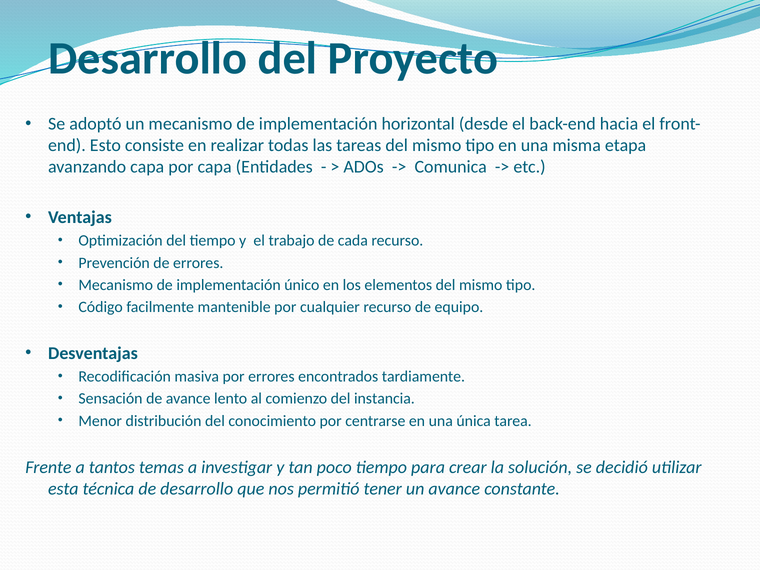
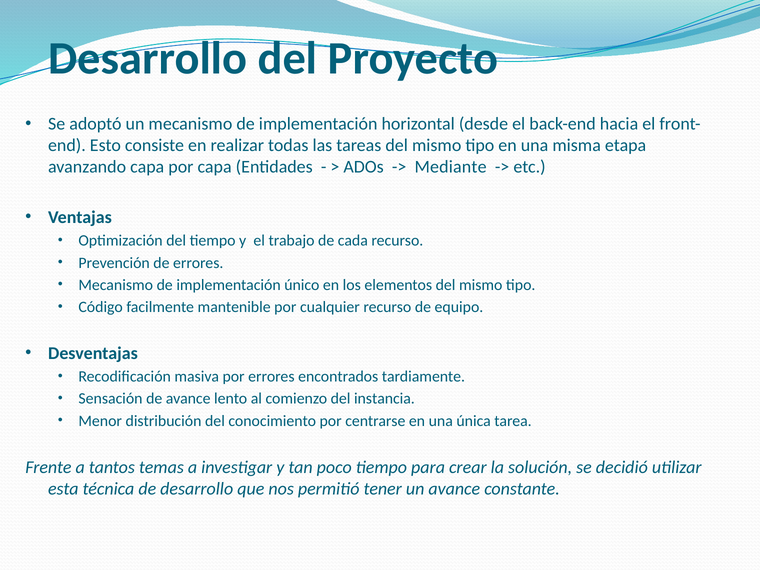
Comunica: Comunica -> Mediante (451, 167)
